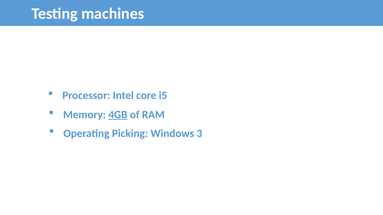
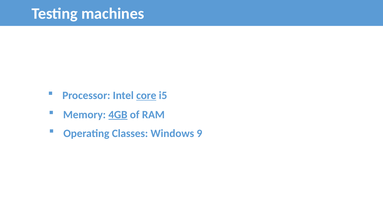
core underline: none -> present (146, 96)
Picking: Picking -> Classes (130, 134)
3: 3 -> 9 (199, 134)
